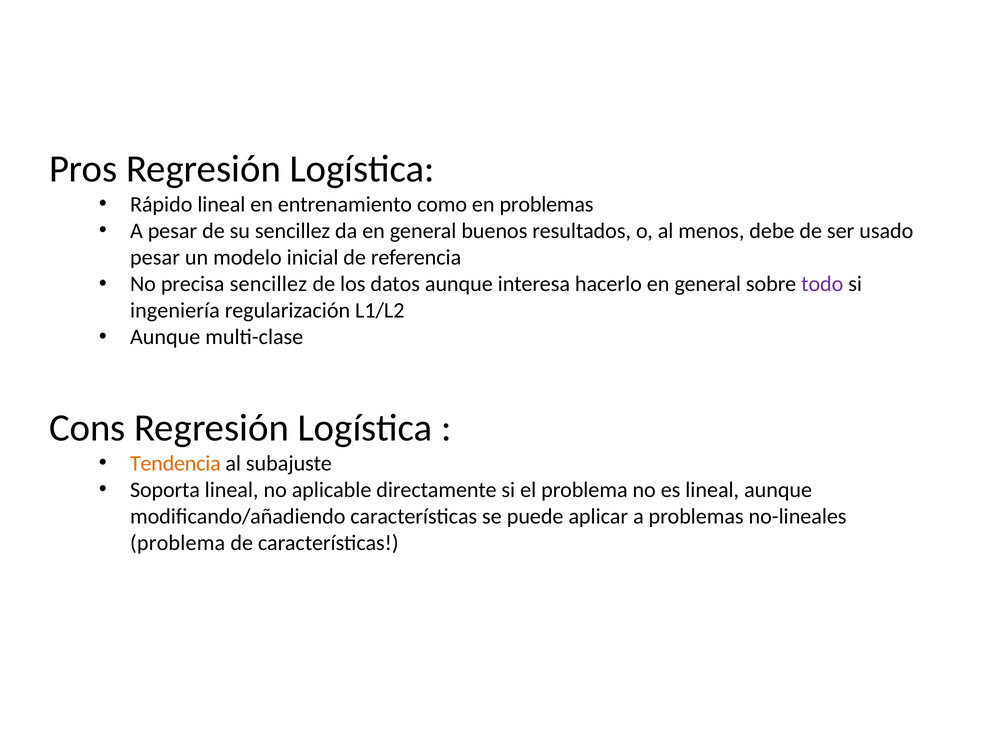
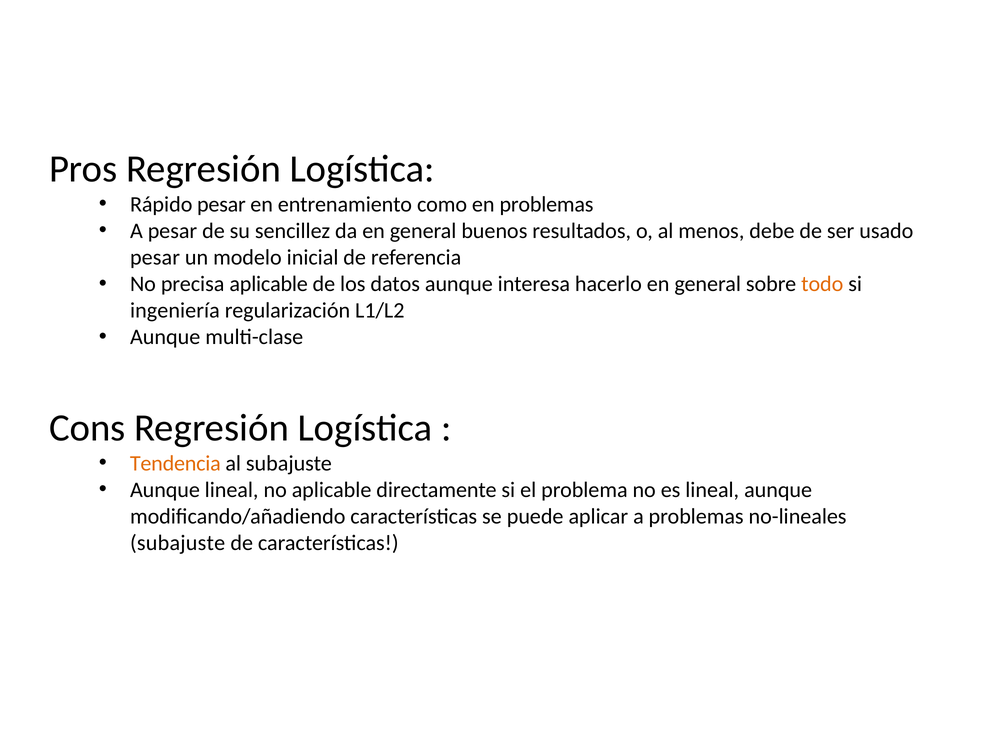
Rápido lineal: lineal -> pesar (221, 205)
precisa sencillez: sencillez -> aplicable (269, 284)
todo colour: purple -> orange (822, 284)
Soporta: Soporta -> Aunque (165, 490)
problema: problema -> subajuste (178, 543)
